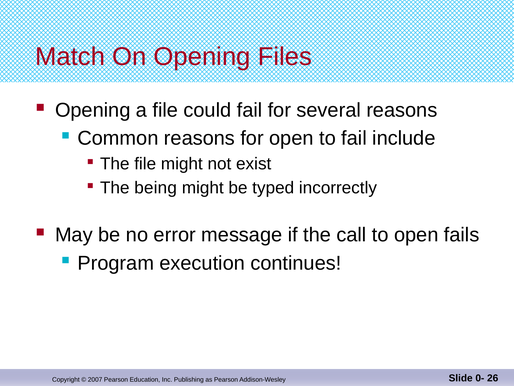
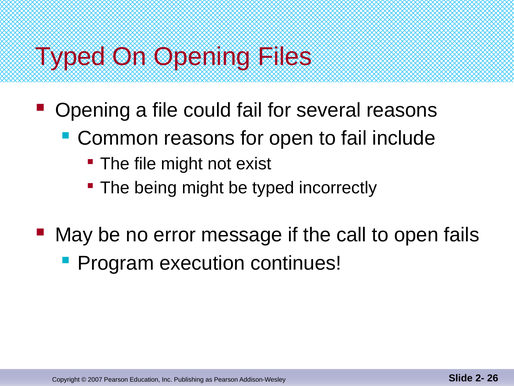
Match: Match -> Typed (70, 57)
0-: 0- -> 2- (480, 378)
